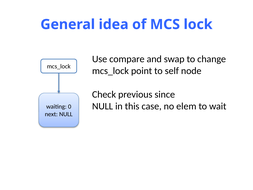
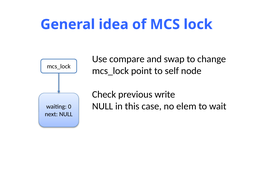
since: since -> write (165, 94)
